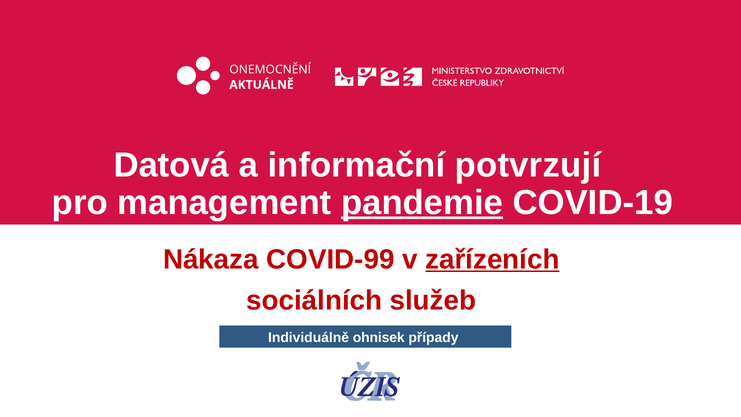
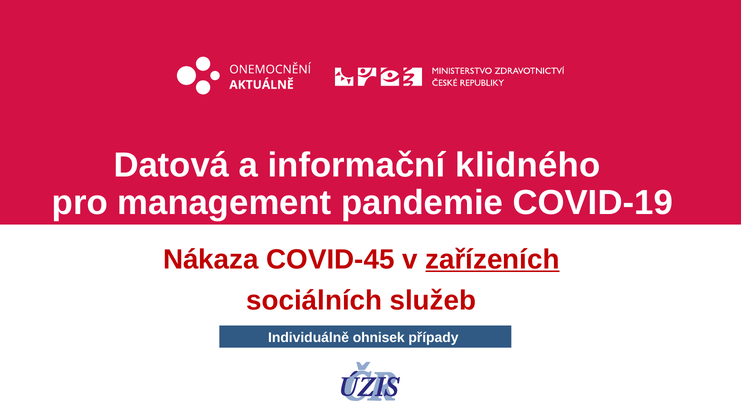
potvrzují: potvrzují -> klidného (528, 165)
pandemie underline: present -> none (422, 203)
COVID-99: COVID-99 -> COVID-45 (330, 259)
